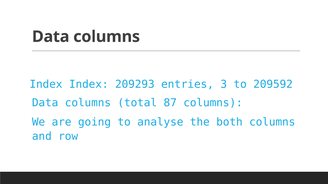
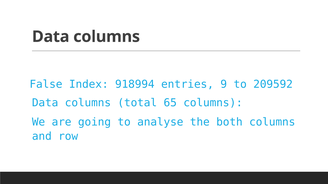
Index: Index -> False (46, 85)
209293: 209293 -> 918994 (135, 85)
3: 3 -> 9 (224, 85)
87: 87 -> 65 (170, 103)
